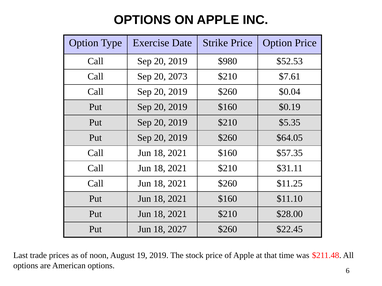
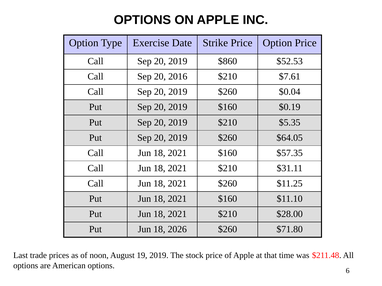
$980: $980 -> $860 (228, 61)
2073: 2073 -> 2016 (178, 77)
2027: 2027 -> 2026 (177, 230)
$22.45: $22.45 -> $71.80 (290, 230)
